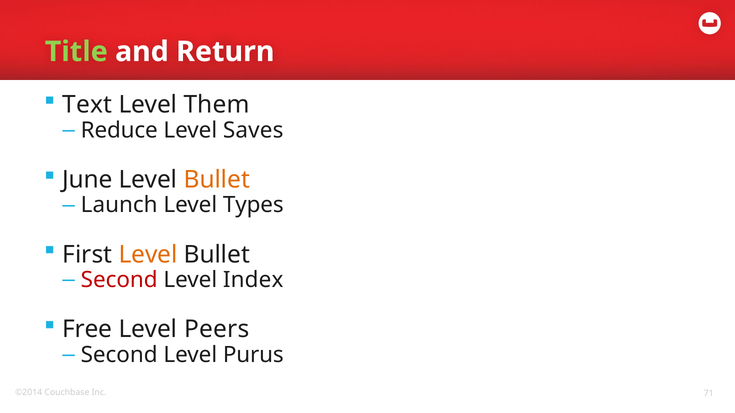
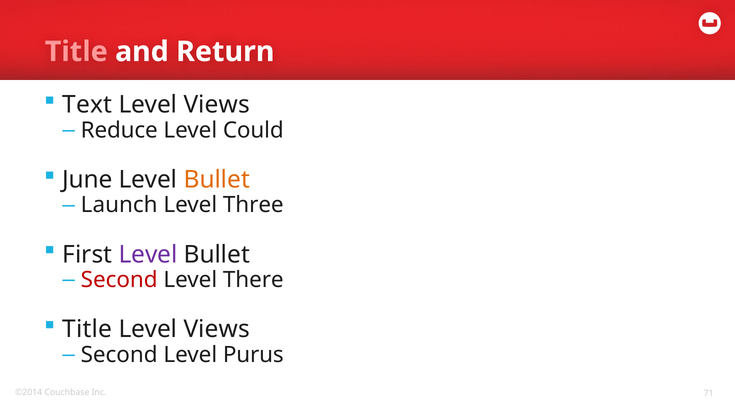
Title colour: light green -> pink (76, 52)
Them: Them -> Views (217, 105)
Saves: Saves -> Could (253, 130)
Types: Types -> Three (253, 205)
Level colour: orange -> purple (148, 255)
Index: Index -> There (253, 280)
Free: Free -> Title (87, 330)
Peers: Peers -> Views (217, 330)
